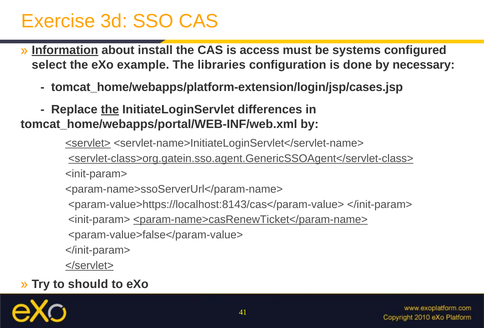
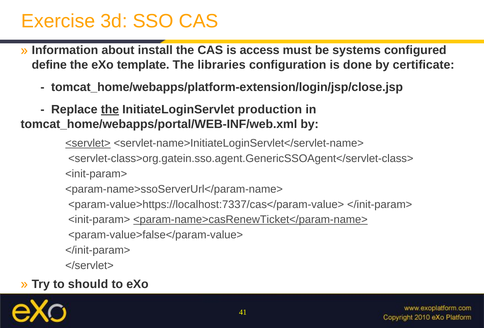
Information underline: present -> none (65, 50)
select: select -> define (49, 65)
example: example -> template (143, 65)
necessary: necessary -> certificate (424, 65)
tomcat_home/webapps/platform-extension/login/jsp/cases.jsp: tomcat_home/webapps/platform-extension/login/jsp/cases.jsp -> tomcat_home/webapps/platform-extension/login/jsp/close.jsp (227, 87)
differences: differences -> production (270, 110)
<servlet-class>org.gatein.sso.agent.GenericSSOAgent</servlet-class> underline: present -> none (241, 158)
<param-value>https://localhost:8143/cas</param-value>: <param-value>https://localhost:8143/cas</param-value> -> <param-value>https://localhost:7337/cas</param-value> (206, 204)
</servlet> underline: present -> none (89, 265)
